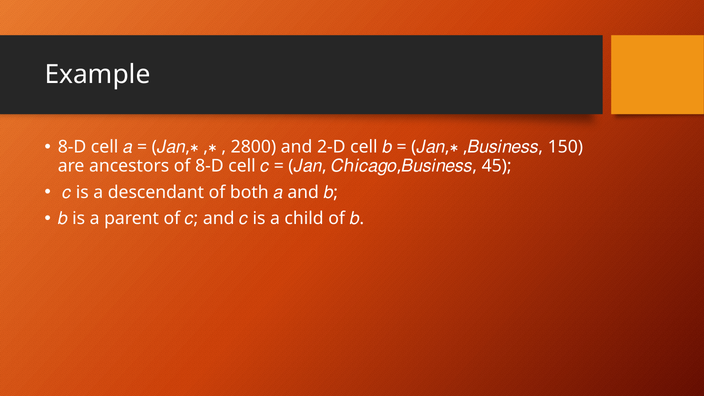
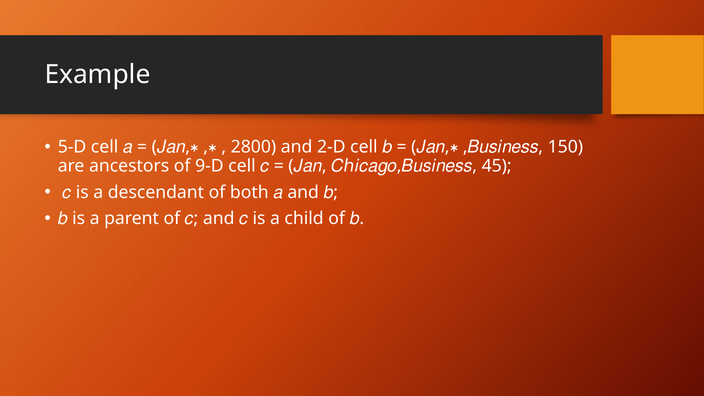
8-D: 8-D -> 5-D (72, 147)
of 8-D: 8-D -> 9-D (209, 166)
